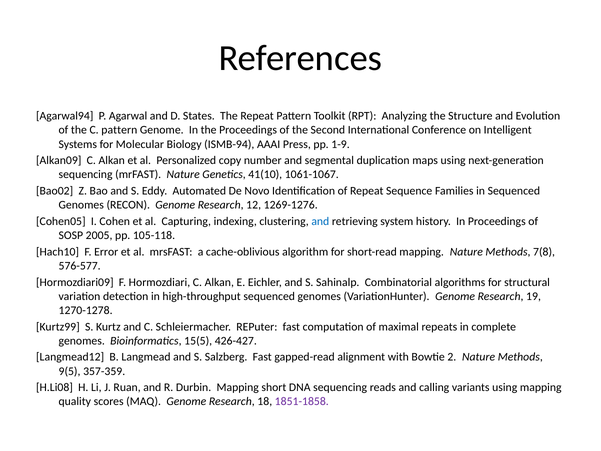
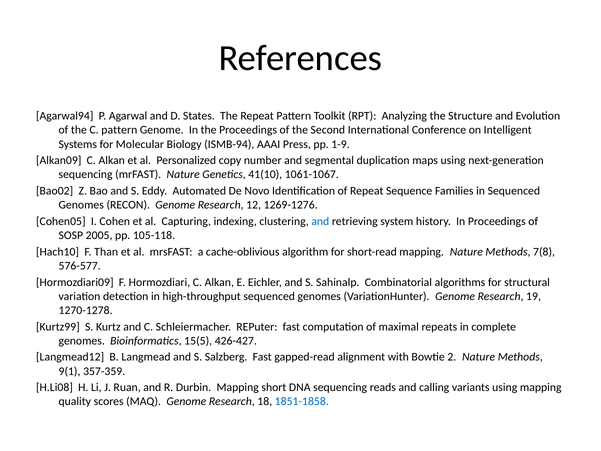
Error: Error -> Than (106, 252)
9(5: 9(5 -> 9(1 (70, 371)
1851-1858 colour: purple -> blue (302, 401)
